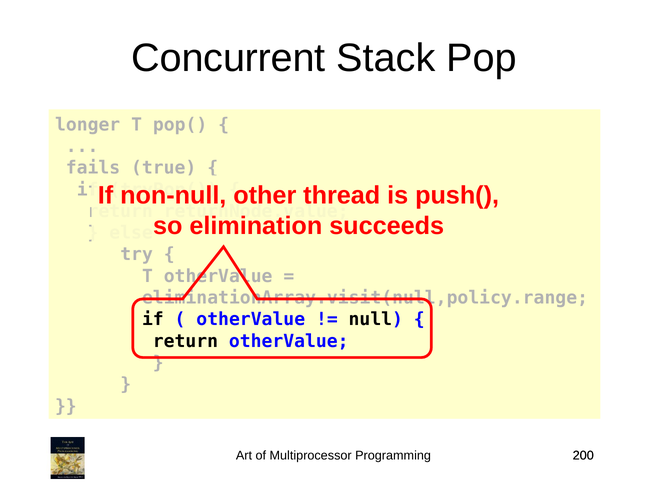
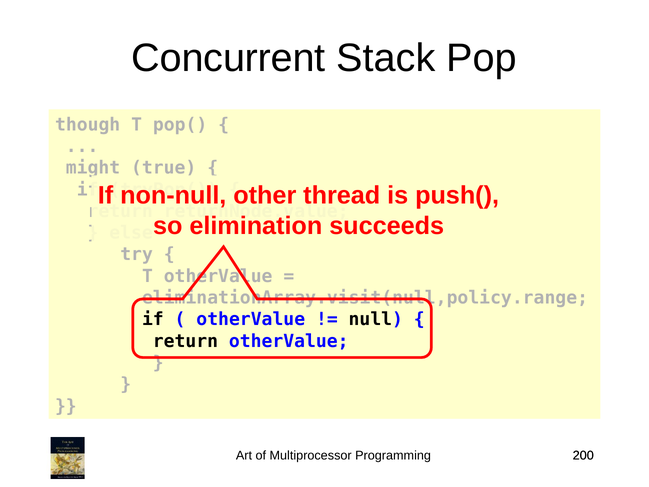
longer: longer -> though (88, 125)
fails: fails -> might (93, 168)
